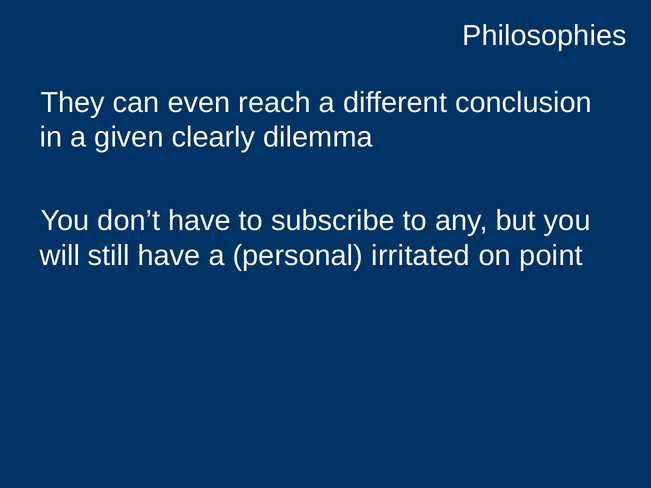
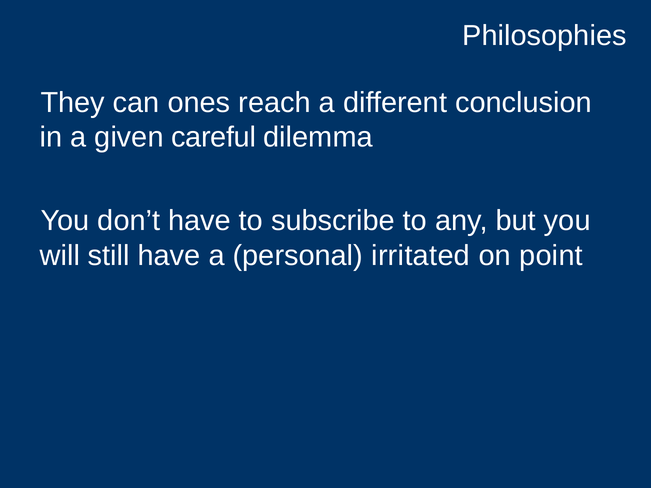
even: even -> ones (199, 103)
clearly: clearly -> careful (214, 137)
